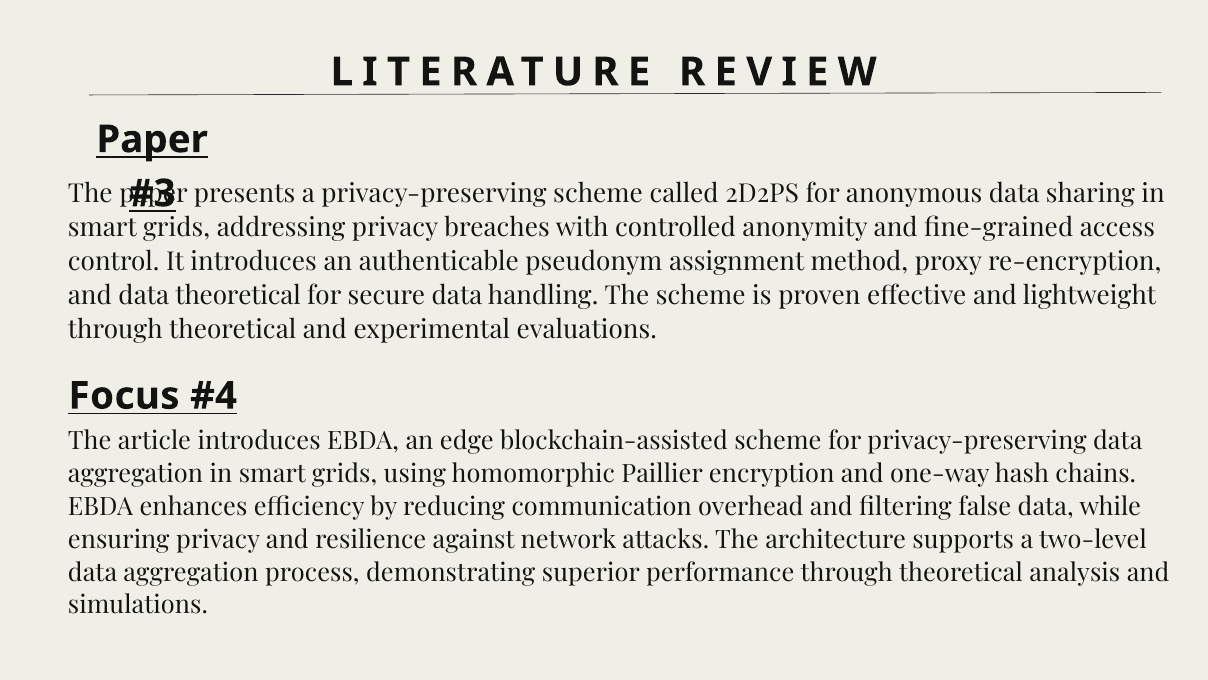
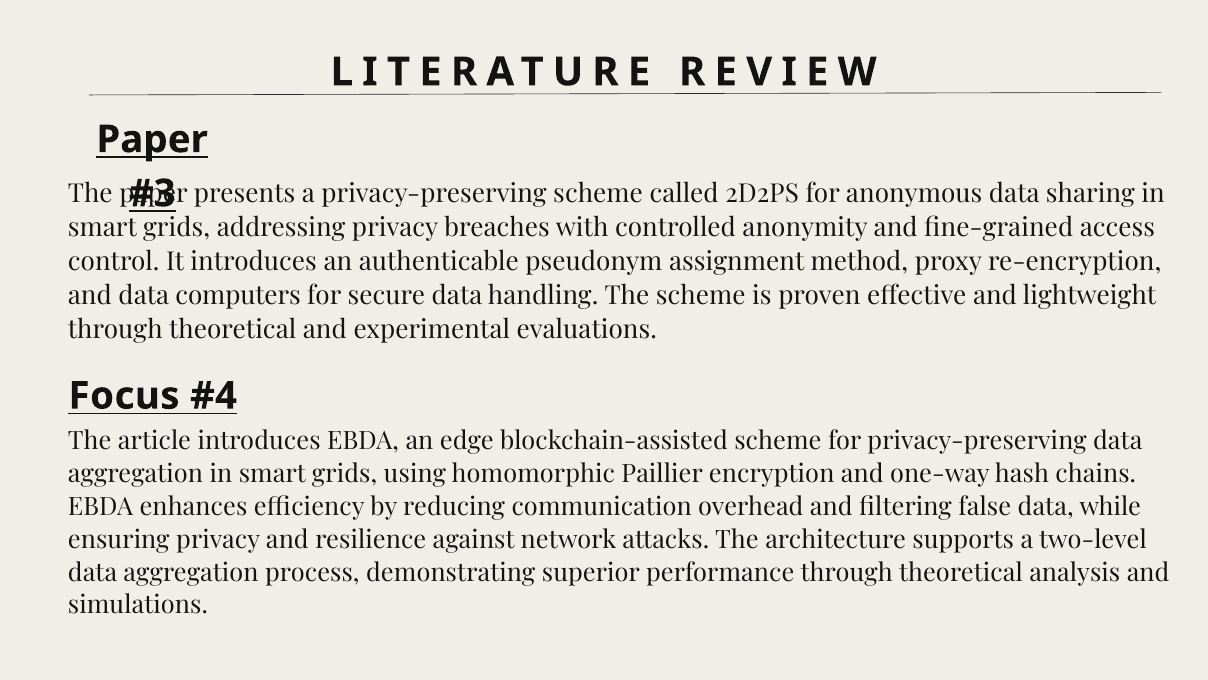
data theoretical: theoretical -> computers (238, 295)
